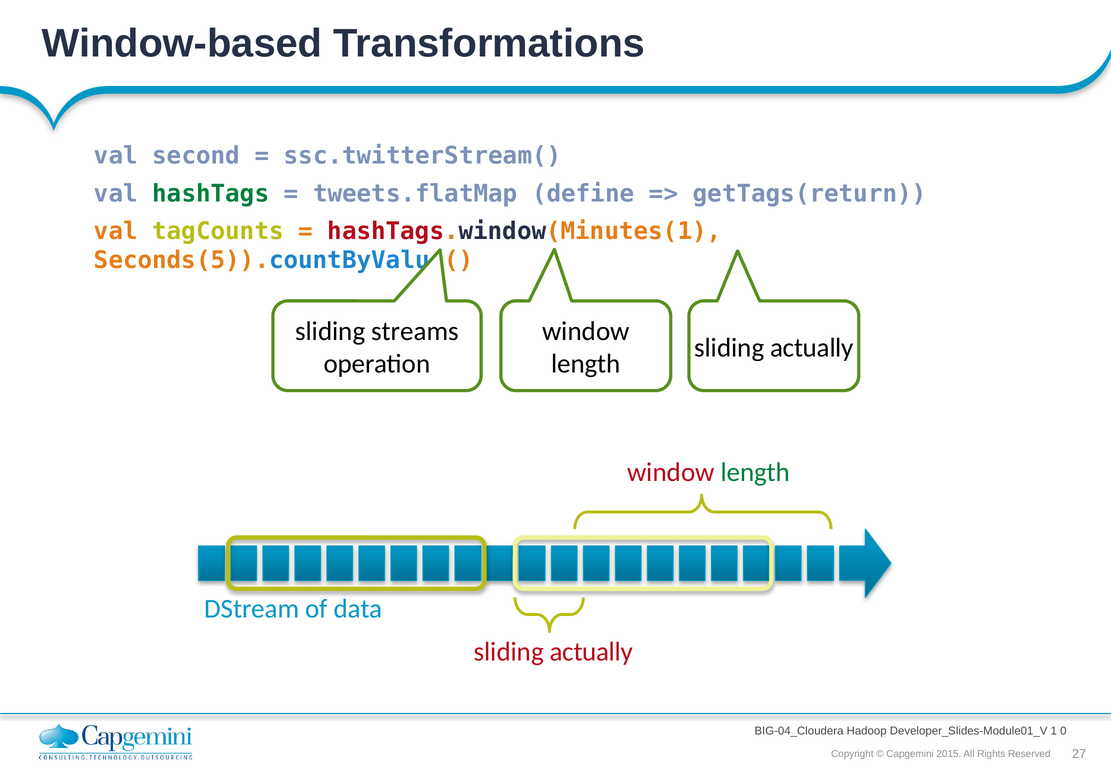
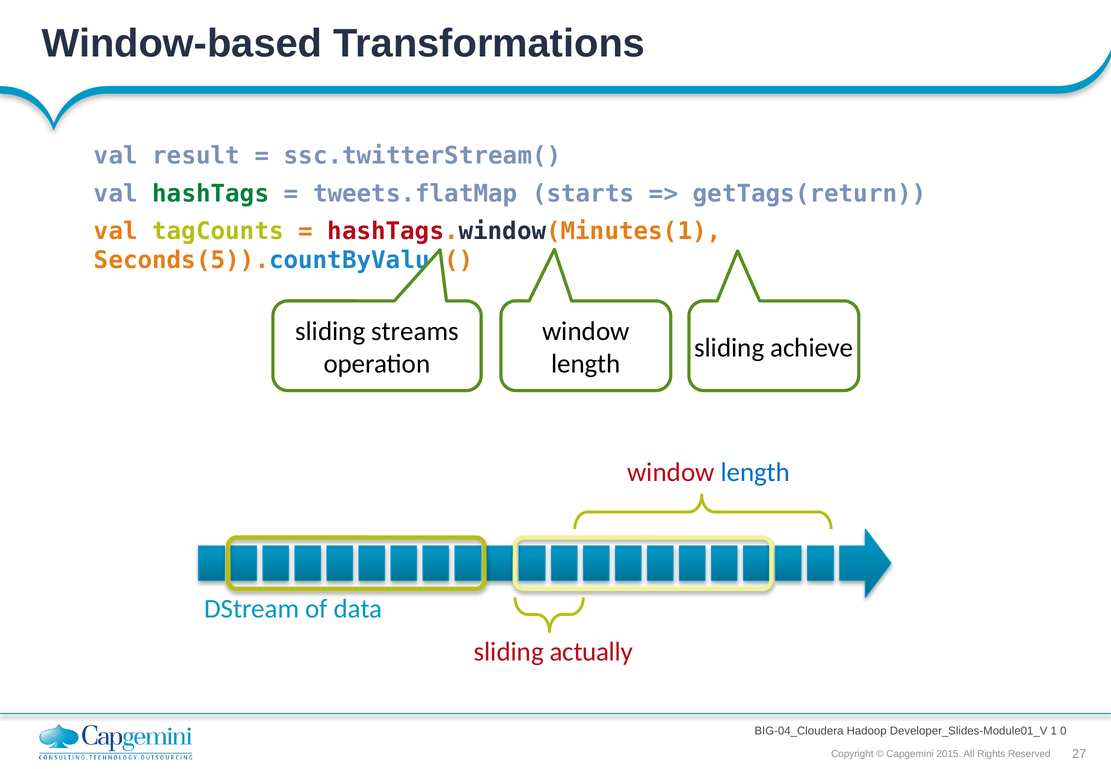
second: second -> result (196, 156)
define: define -> starts (583, 194)
actually: actually -> achieve (812, 348)
length colour: green -> blue (755, 472)
